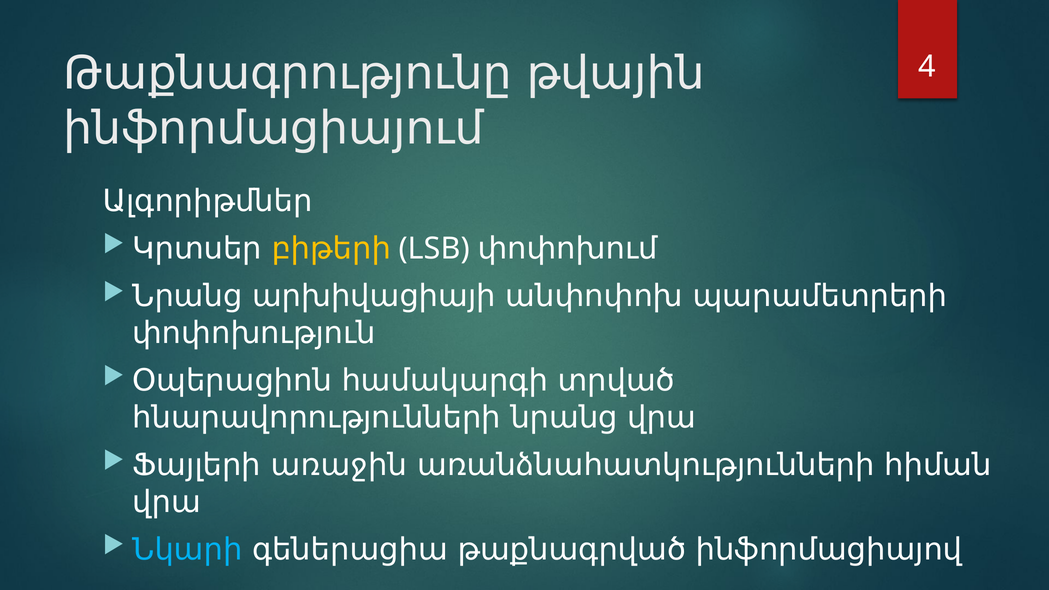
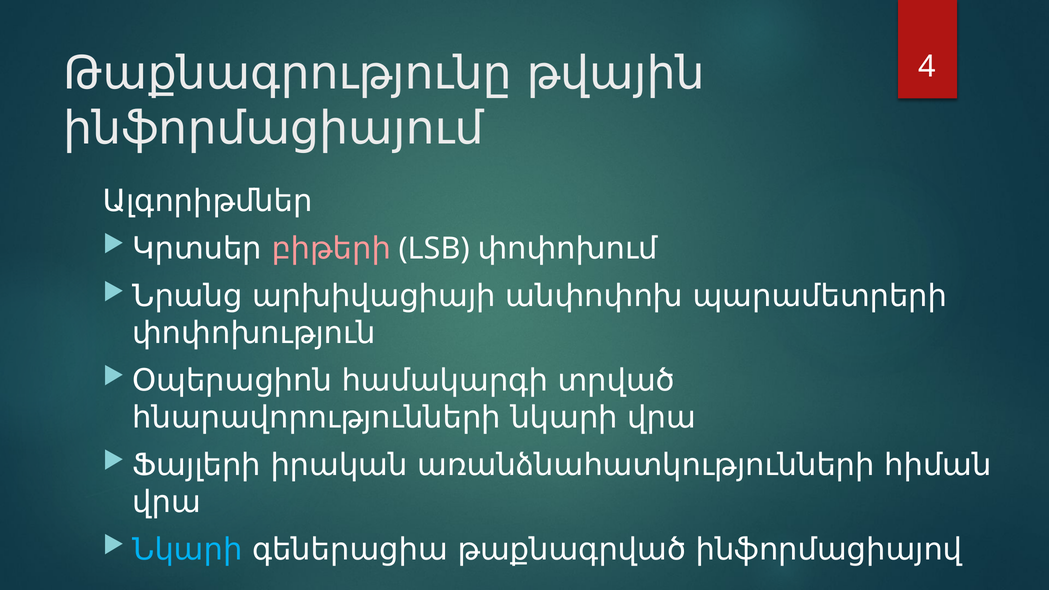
բիթերի colour: yellow -> pink (331, 249)
հնարավորությունների նրանց: նրանց -> նկարի (564, 418)
առաջին: առաջին -> իրական (339, 465)
